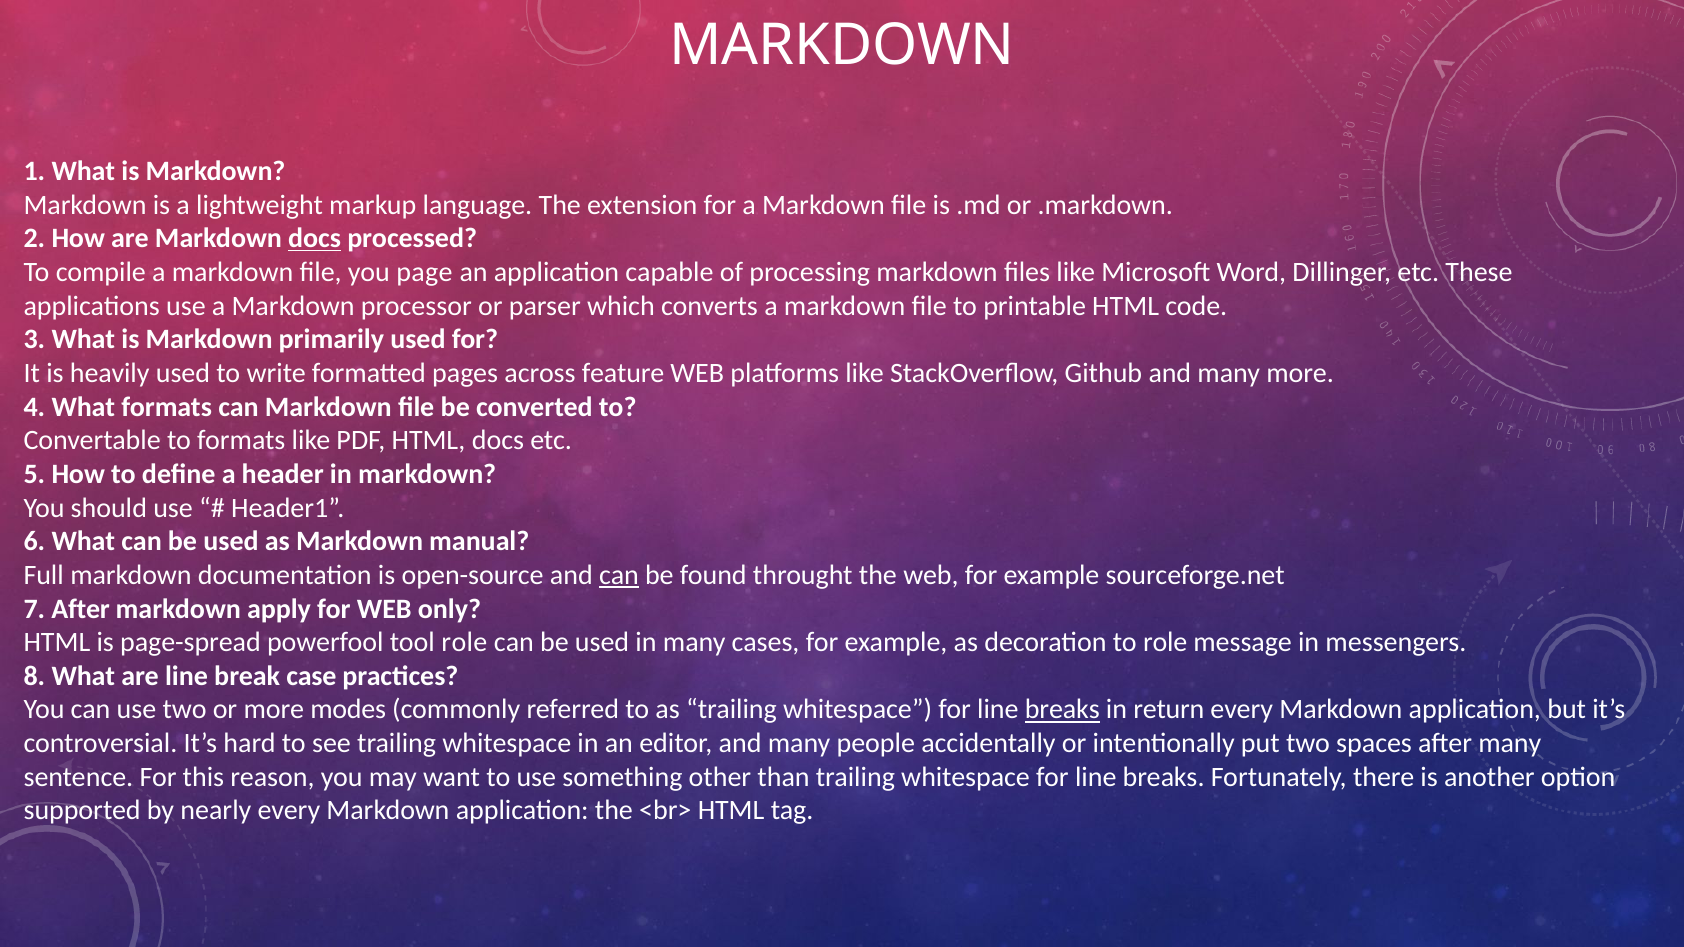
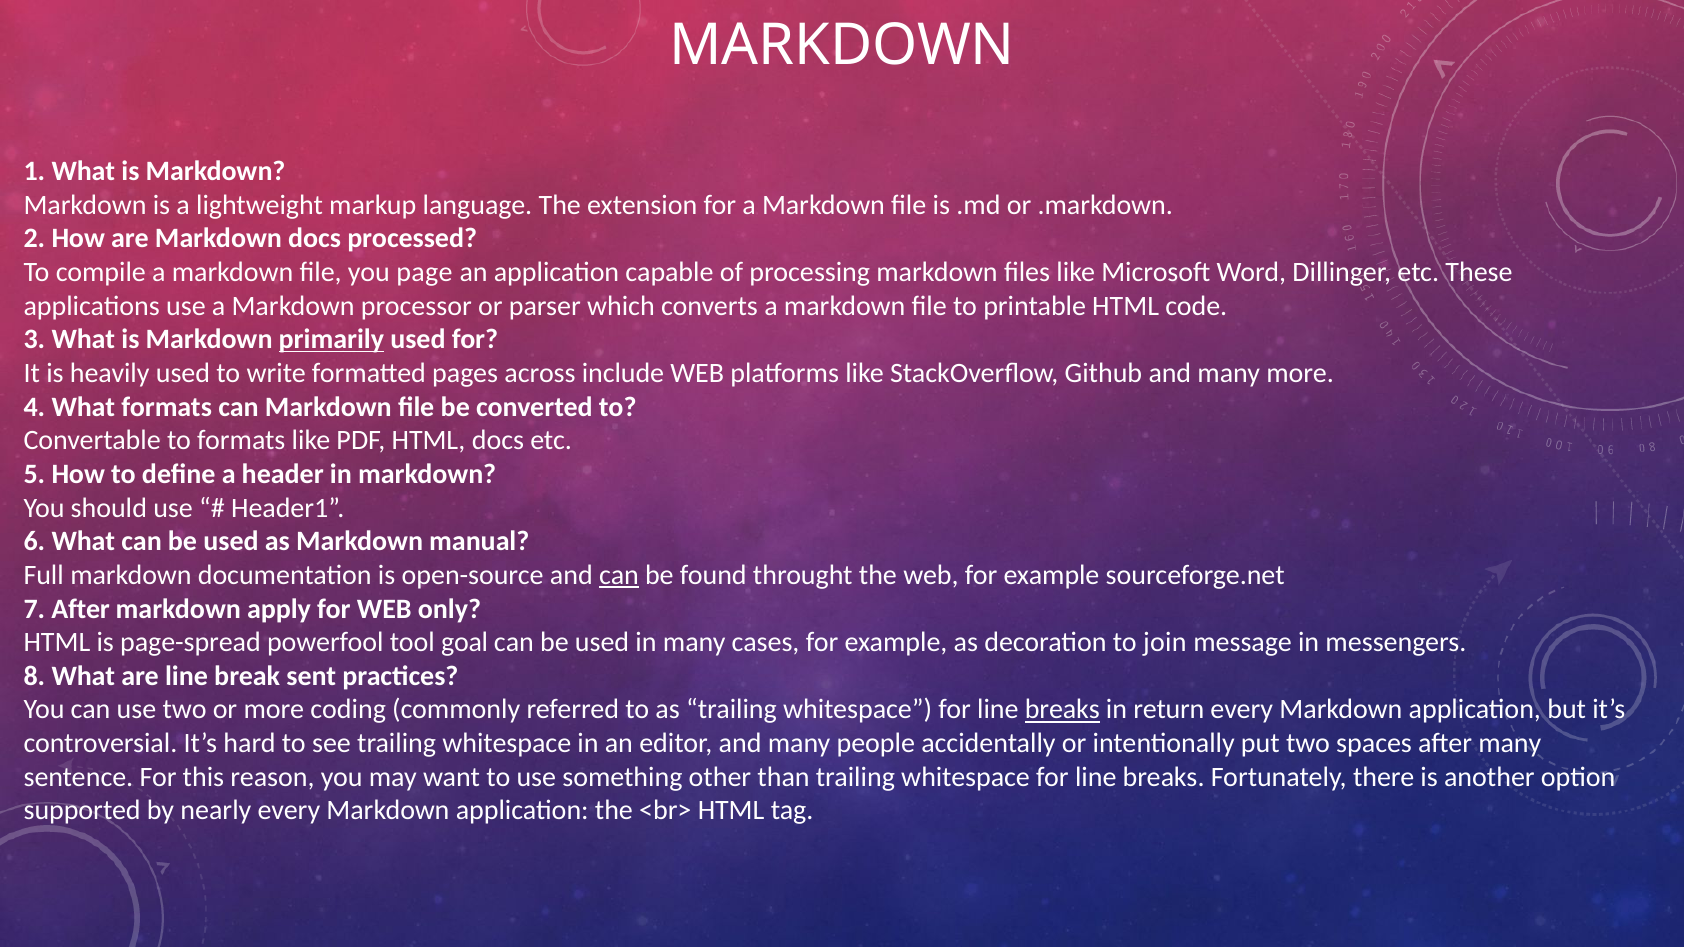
docs underline: present -> none (315, 239)
primarily underline: none -> present (331, 340)
feature: feature -> include (623, 373)
tool role: role -> goal (465, 643)
to role: role -> join (1165, 643)
case: case -> sent (311, 676)
modes: modes -> coding (348, 710)
